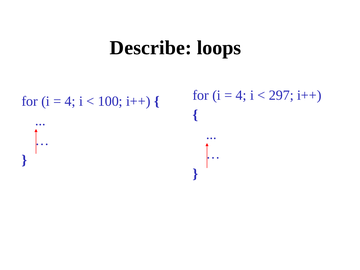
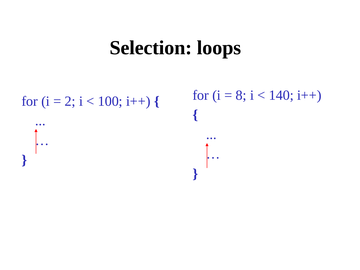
Describe: Describe -> Selection (151, 48)
4: 4 -> 8 (241, 95)
297: 297 -> 140 (281, 95)
4: 4 -> 2 (70, 101)
